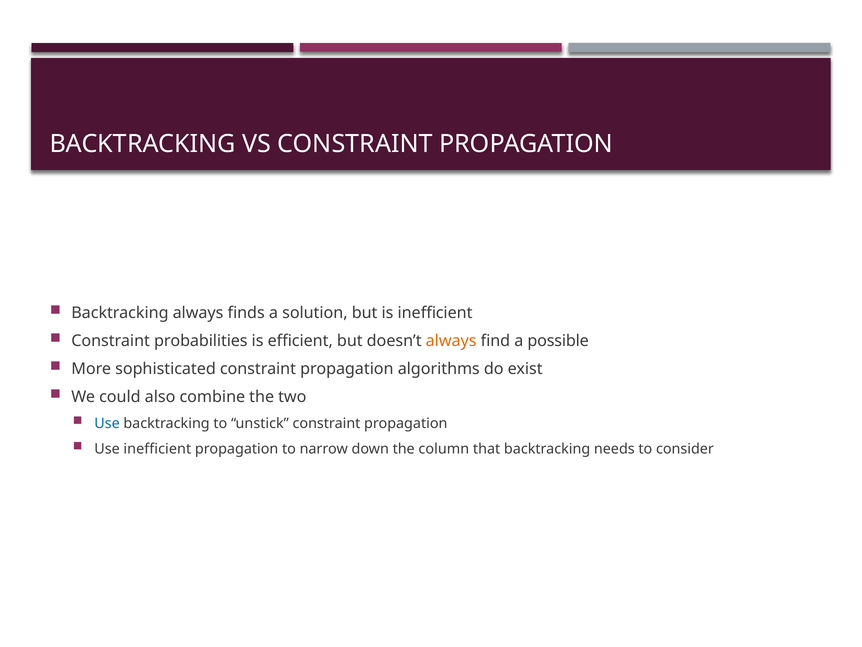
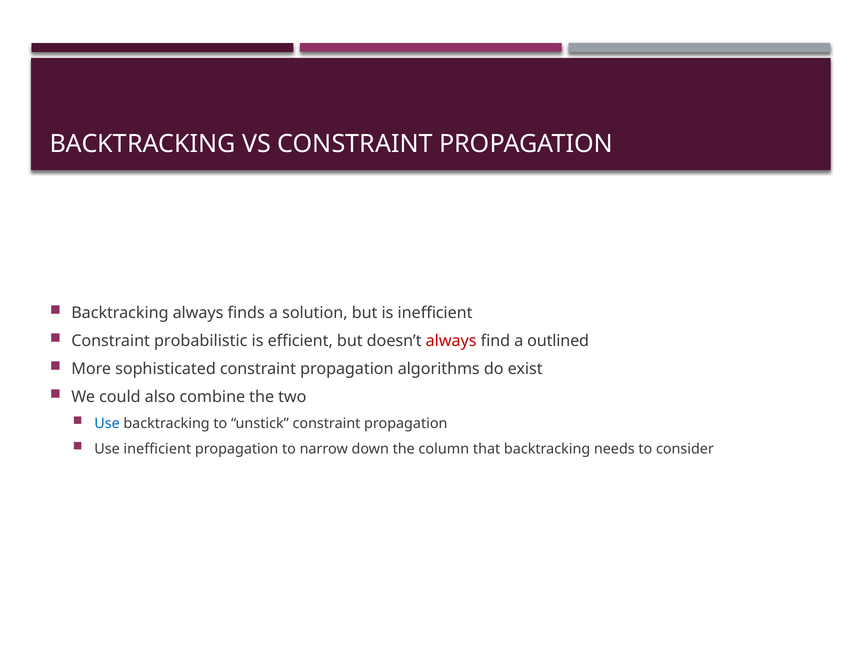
probabilities: probabilities -> probabilistic (201, 341)
always colour: orange -> red (451, 341)
possible: possible -> outlined (558, 341)
